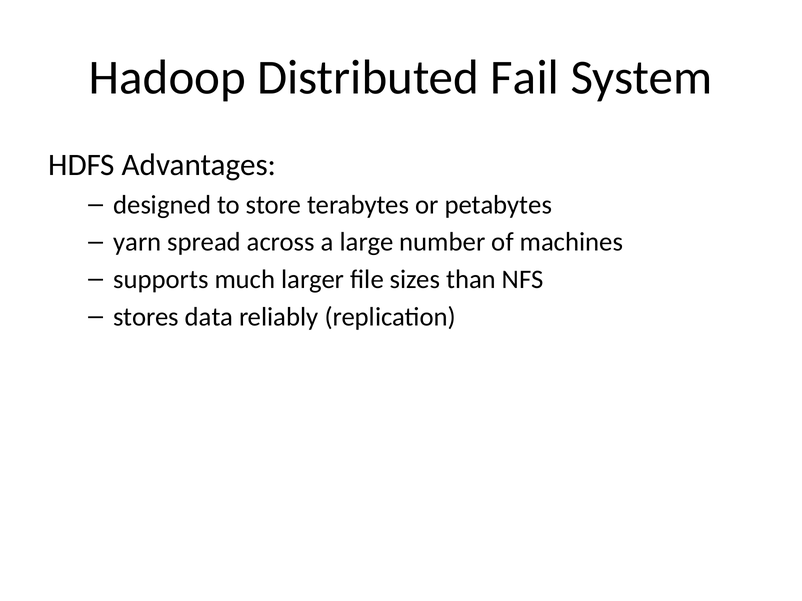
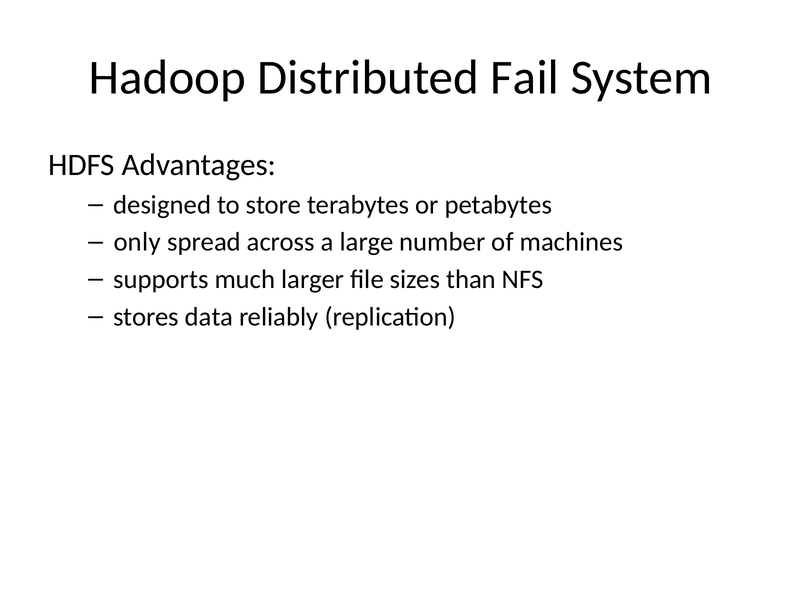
yarn: yarn -> only (137, 242)
